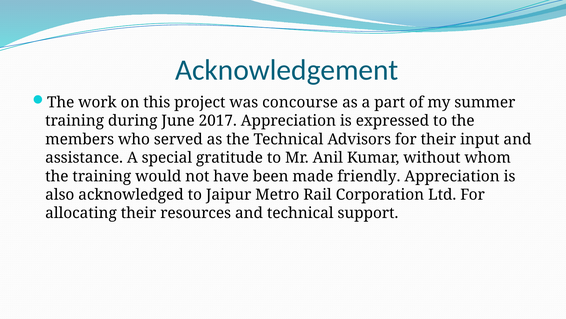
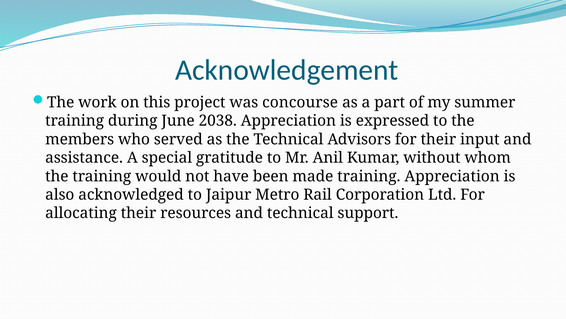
2017: 2017 -> 2038 (218, 121)
made friendly: friendly -> training (369, 176)
